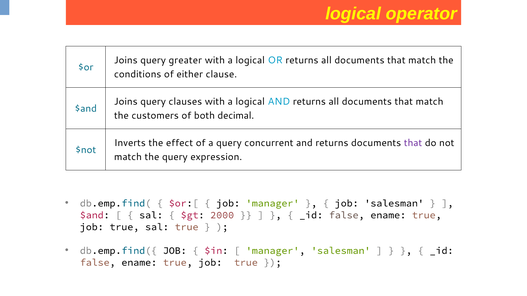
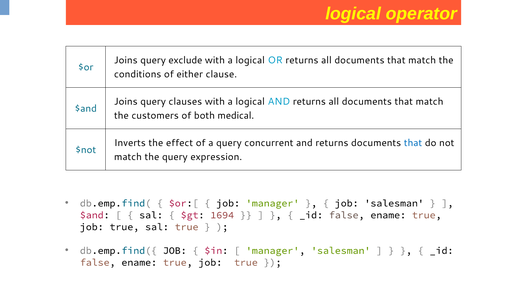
greater: greater -> exclude (185, 60)
decimal: decimal -> medical (236, 116)
that colour: purple -> blue (413, 143)
2000: 2000 -> 1694 (222, 215)
